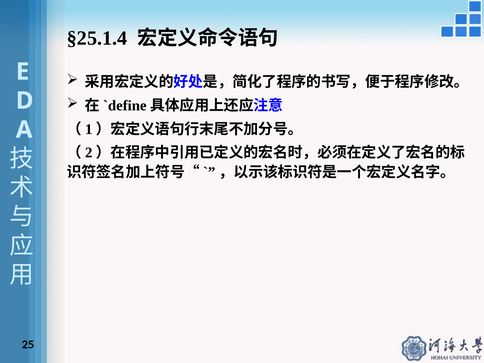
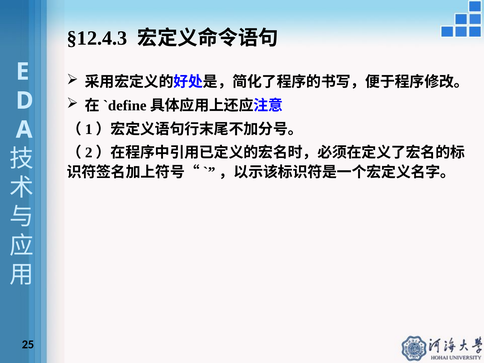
§25.1.4: §25.1.4 -> §12.4.3 (97, 38)
